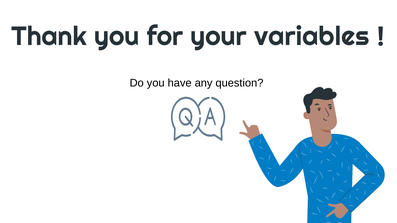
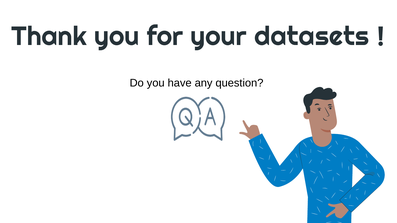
variables: variables -> datasets (312, 36)
